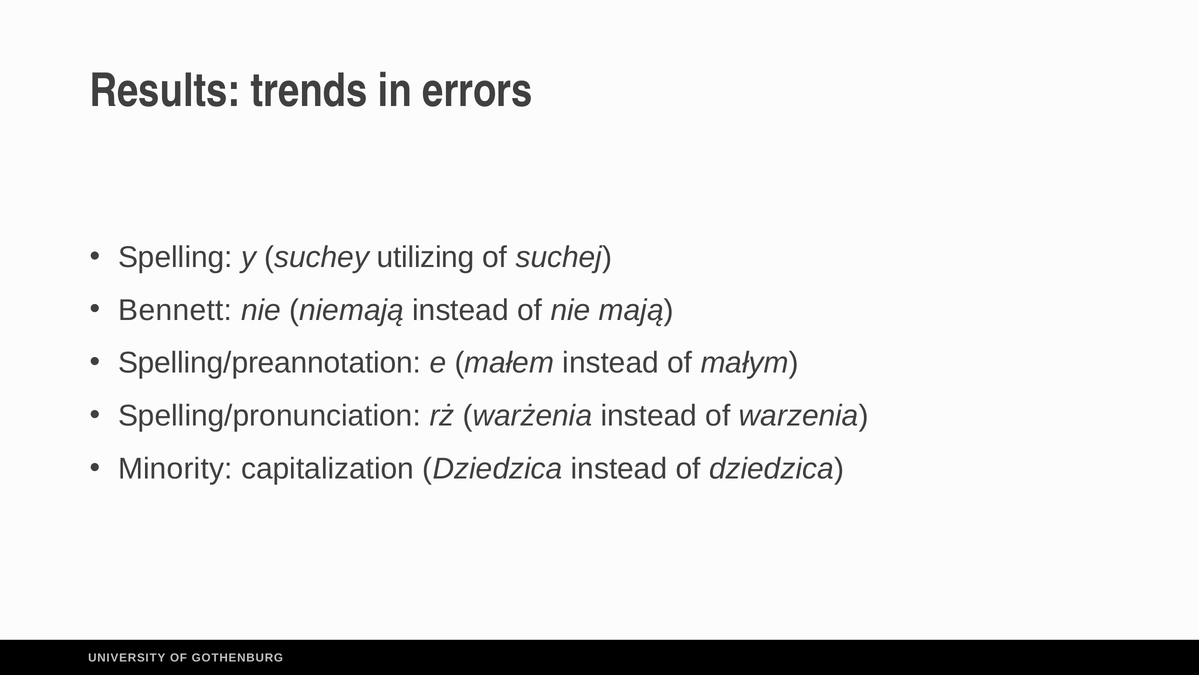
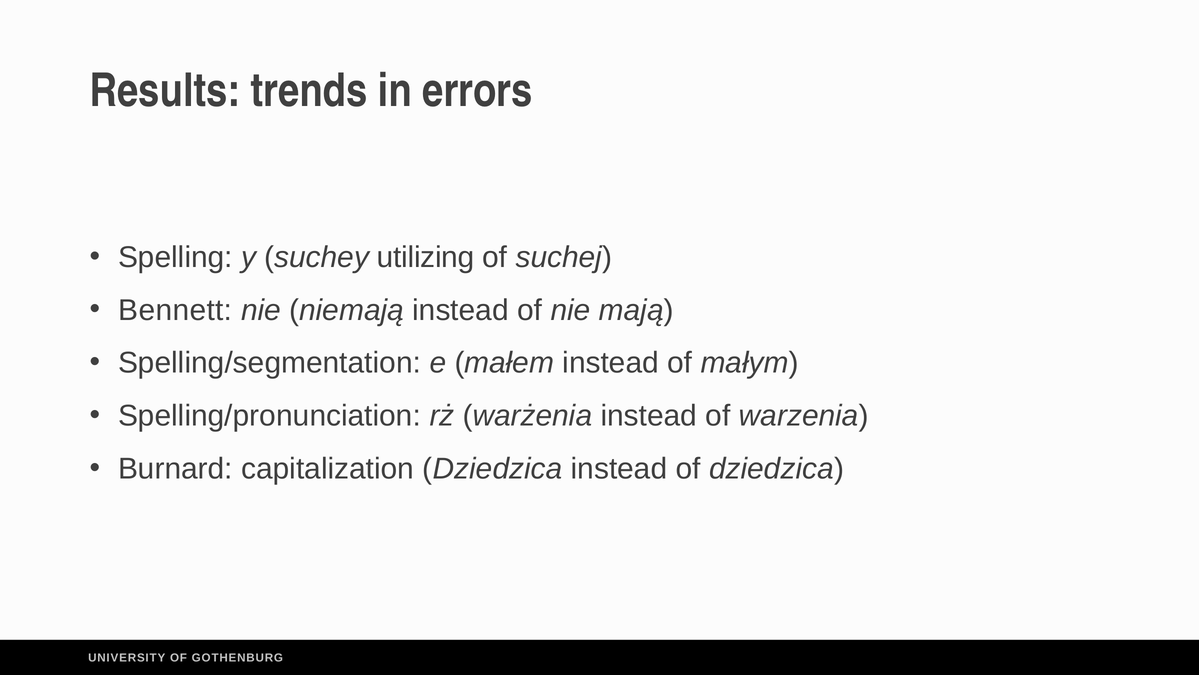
Spelling/preannotation: Spelling/preannotation -> Spelling/segmentation (270, 363)
Minority: Minority -> Burnard (175, 469)
